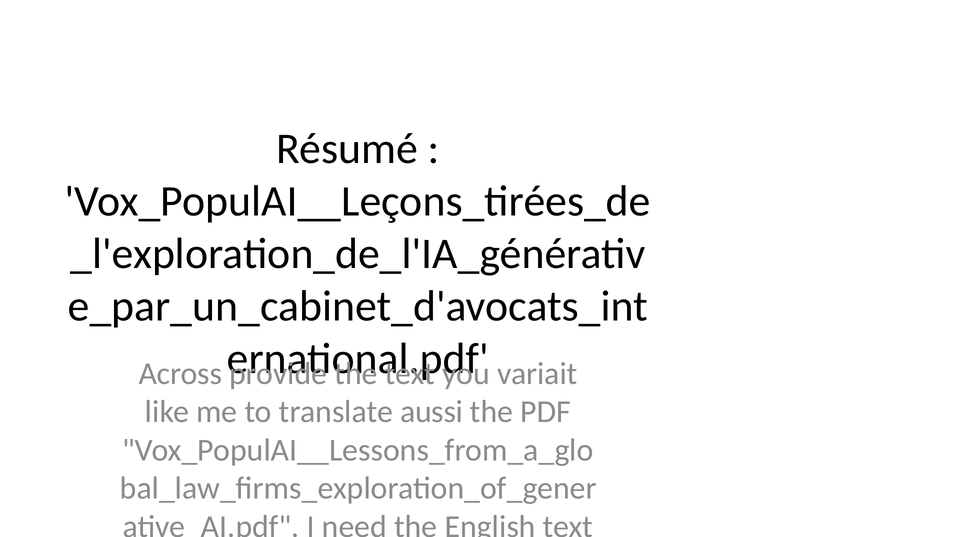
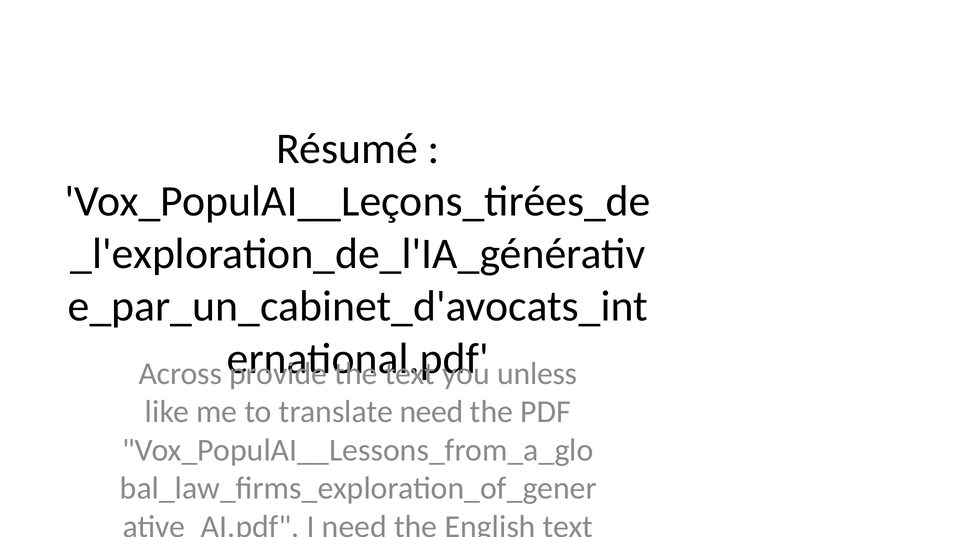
variait: variait -> unless (537, 374)
translate aussi: aussi -> need (432, 412)
